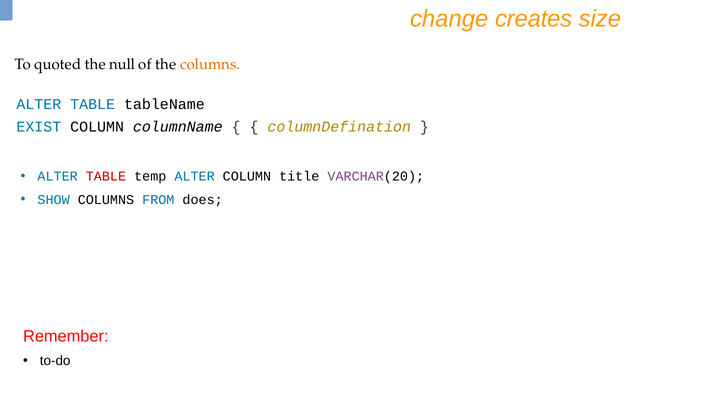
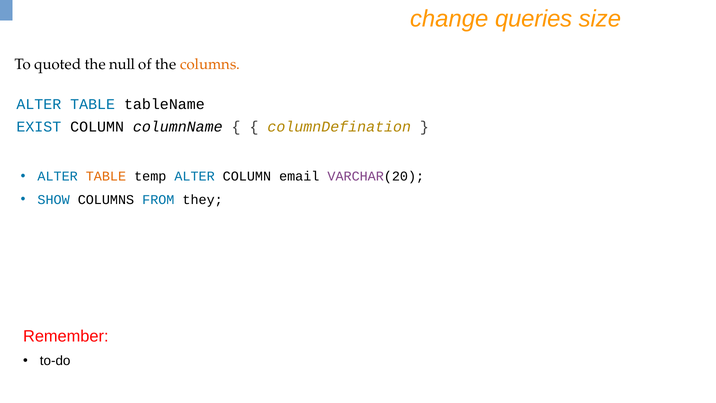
creates: creates -> queries (534, 19)
TABLE colour: red -> orange (106, 176)
title: title -> email (299, 176)
does: does -> they (203, 200)
